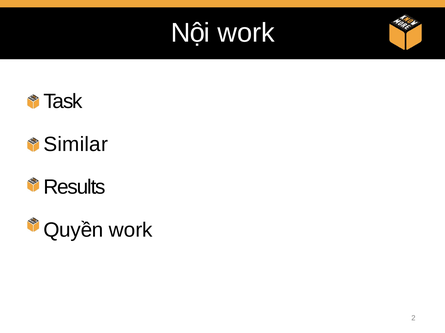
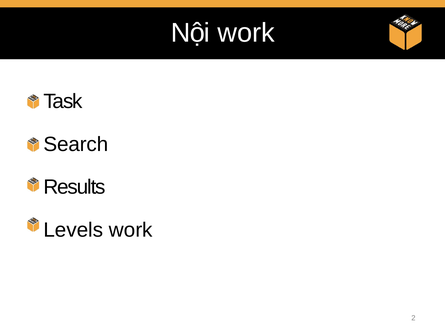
Similar: Similar -> Search (76, 145)
Quyền: Quyền -> Levels (73, 230)
